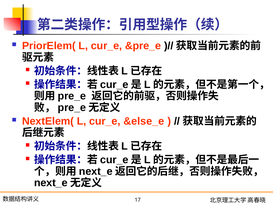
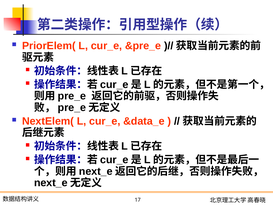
&else_e: &else_e -> &data_e (144, 121)
